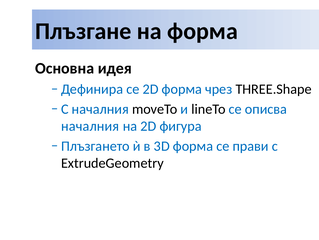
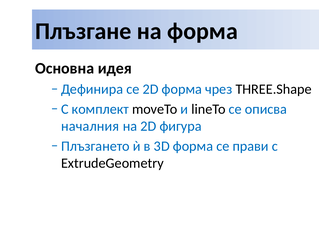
С началния: началния -> комплект (100, 109)
